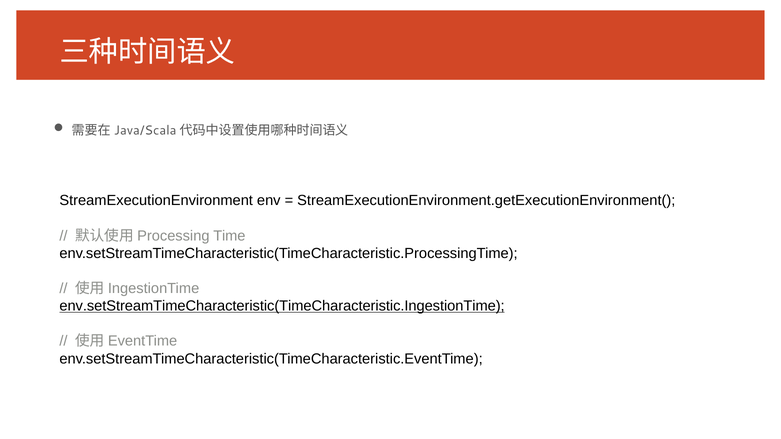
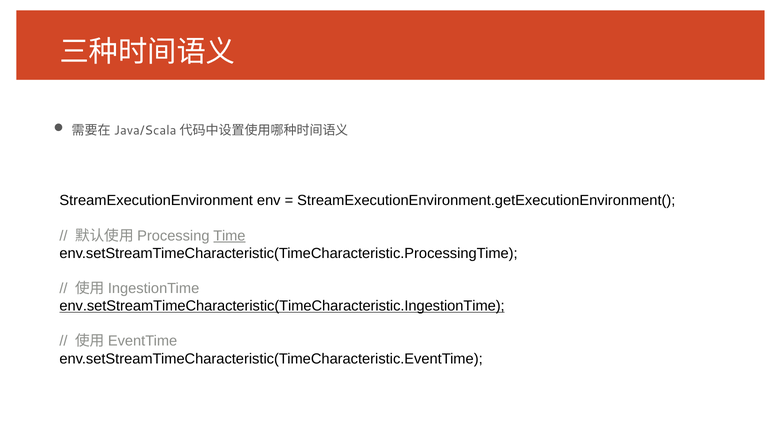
Time underline: none -> present (229, 236)
